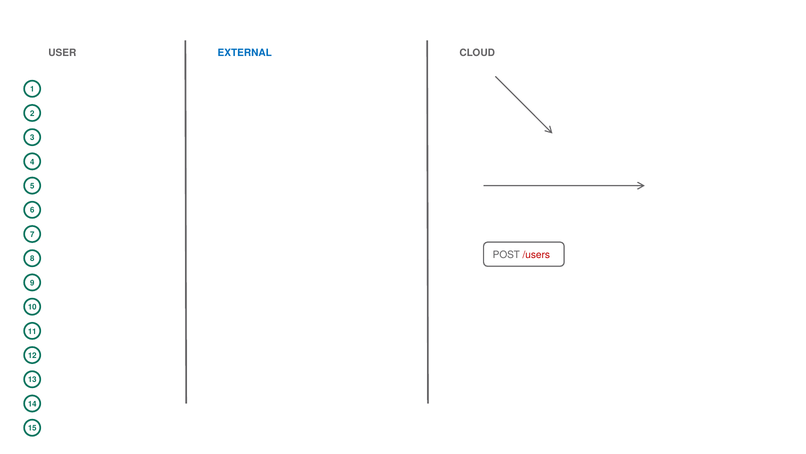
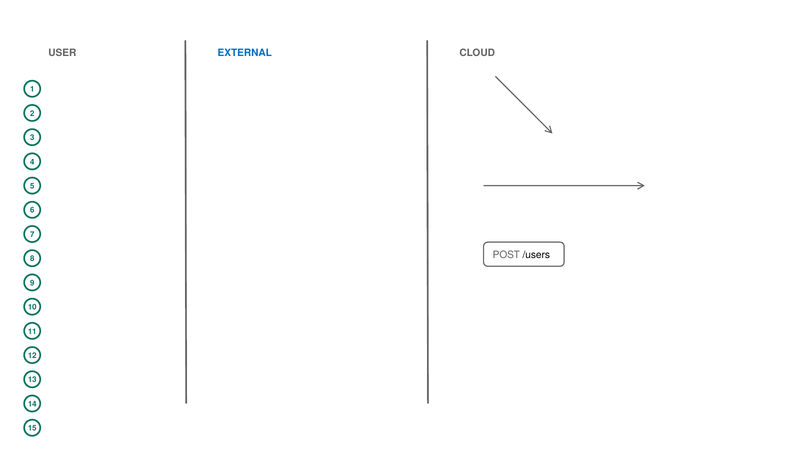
/users colour: red -> black (536, 255)
